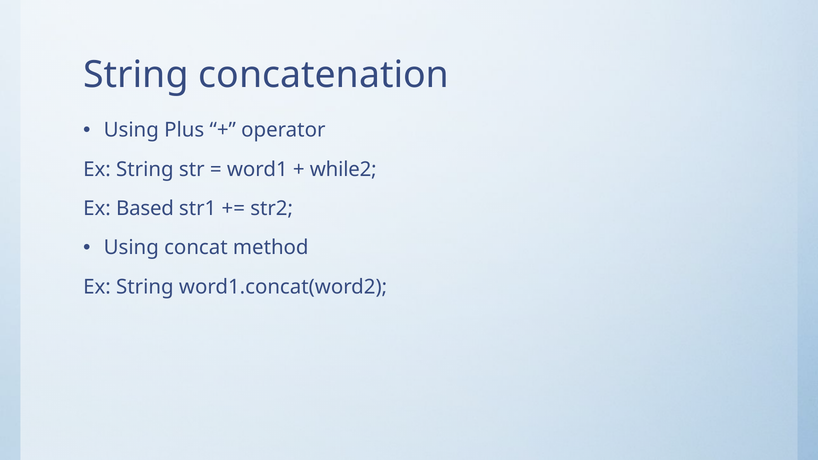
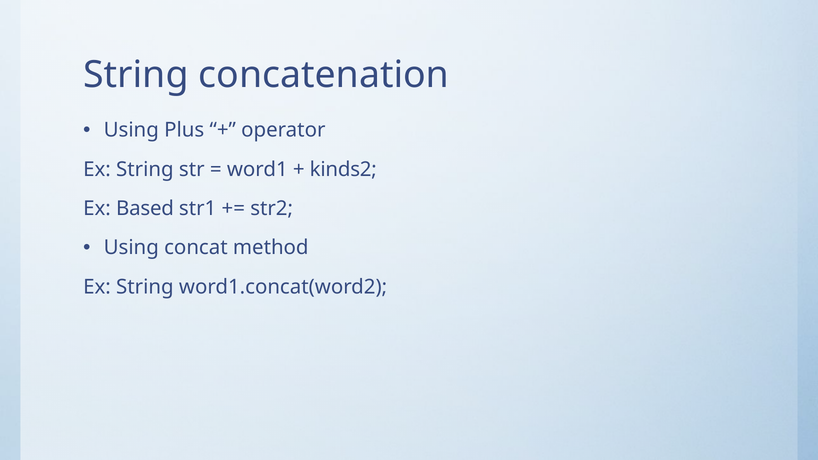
while2: while2 -> kinds2 (343, 169)
